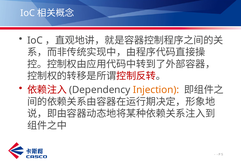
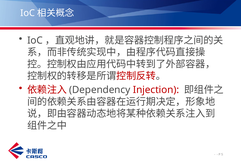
Injection colour: orange -> red (156, 90)
